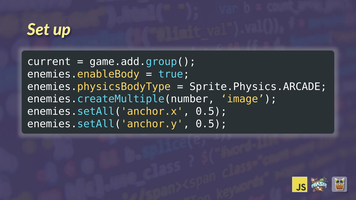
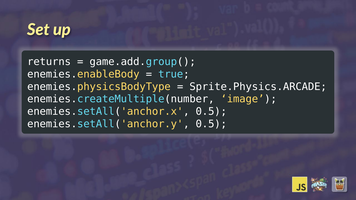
current: current -> returns (49, 62)
